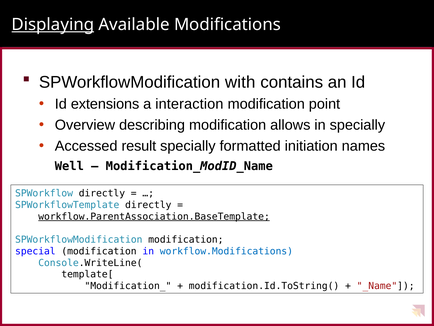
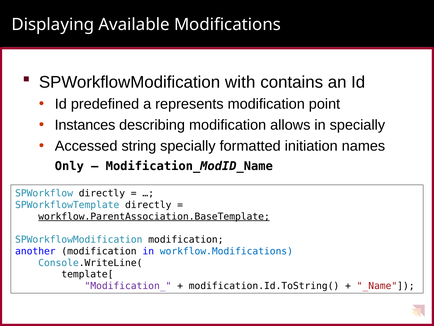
Displaying underline: present -> none (53, 25)
extensions: extensions -> predefined (105, 104)
interaction: interaction -> represents (189, 104)
Overview: Overview -> Instances (85, 125)
result: result -> string (139, 146)
Well: Well -> Only (69, 166)
special: special -> another (35, 251)
Modification_ colour: black -> purple (128, 286)
